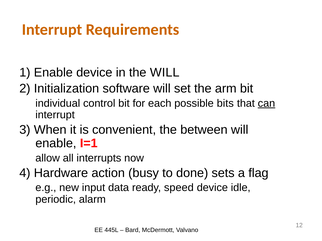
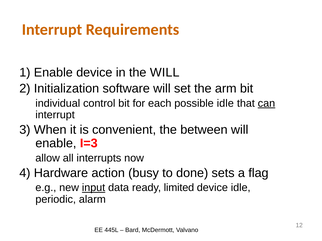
possible bits: bits -> idle (225, 103)
I=1: I=1 -> I=3 (89, 144)
input underline: none -> present (94, 188)
speed: speed -> limited (179, 188)
